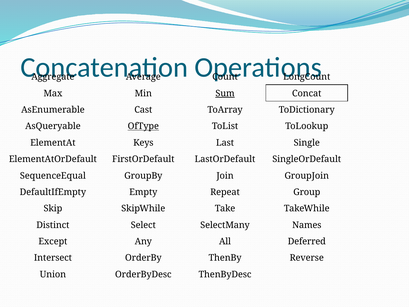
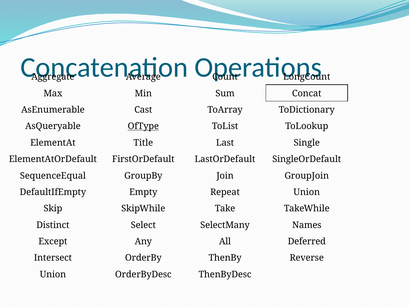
Sum underline: present -> none (225, 93)
Keys: Keys -> Title (143, 143)
Repeat Group: Group -> Union (307, 192)
